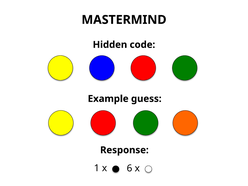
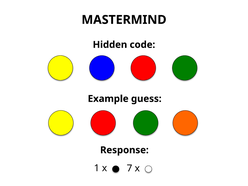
6: 6 -> 7 (129, 168)
